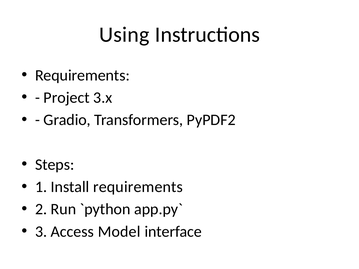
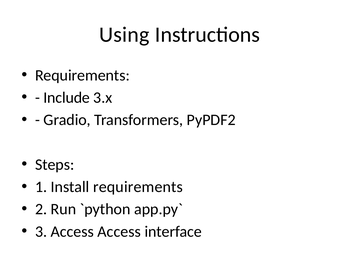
Project: Project -> Include (67, 98)
Access Model: Model -> Access (119, 232)
